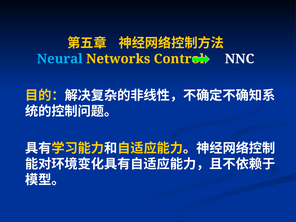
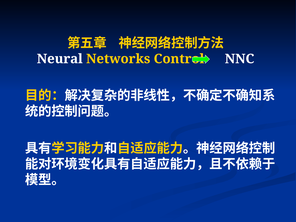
Neural colour: light blue -> white (60, 59)
